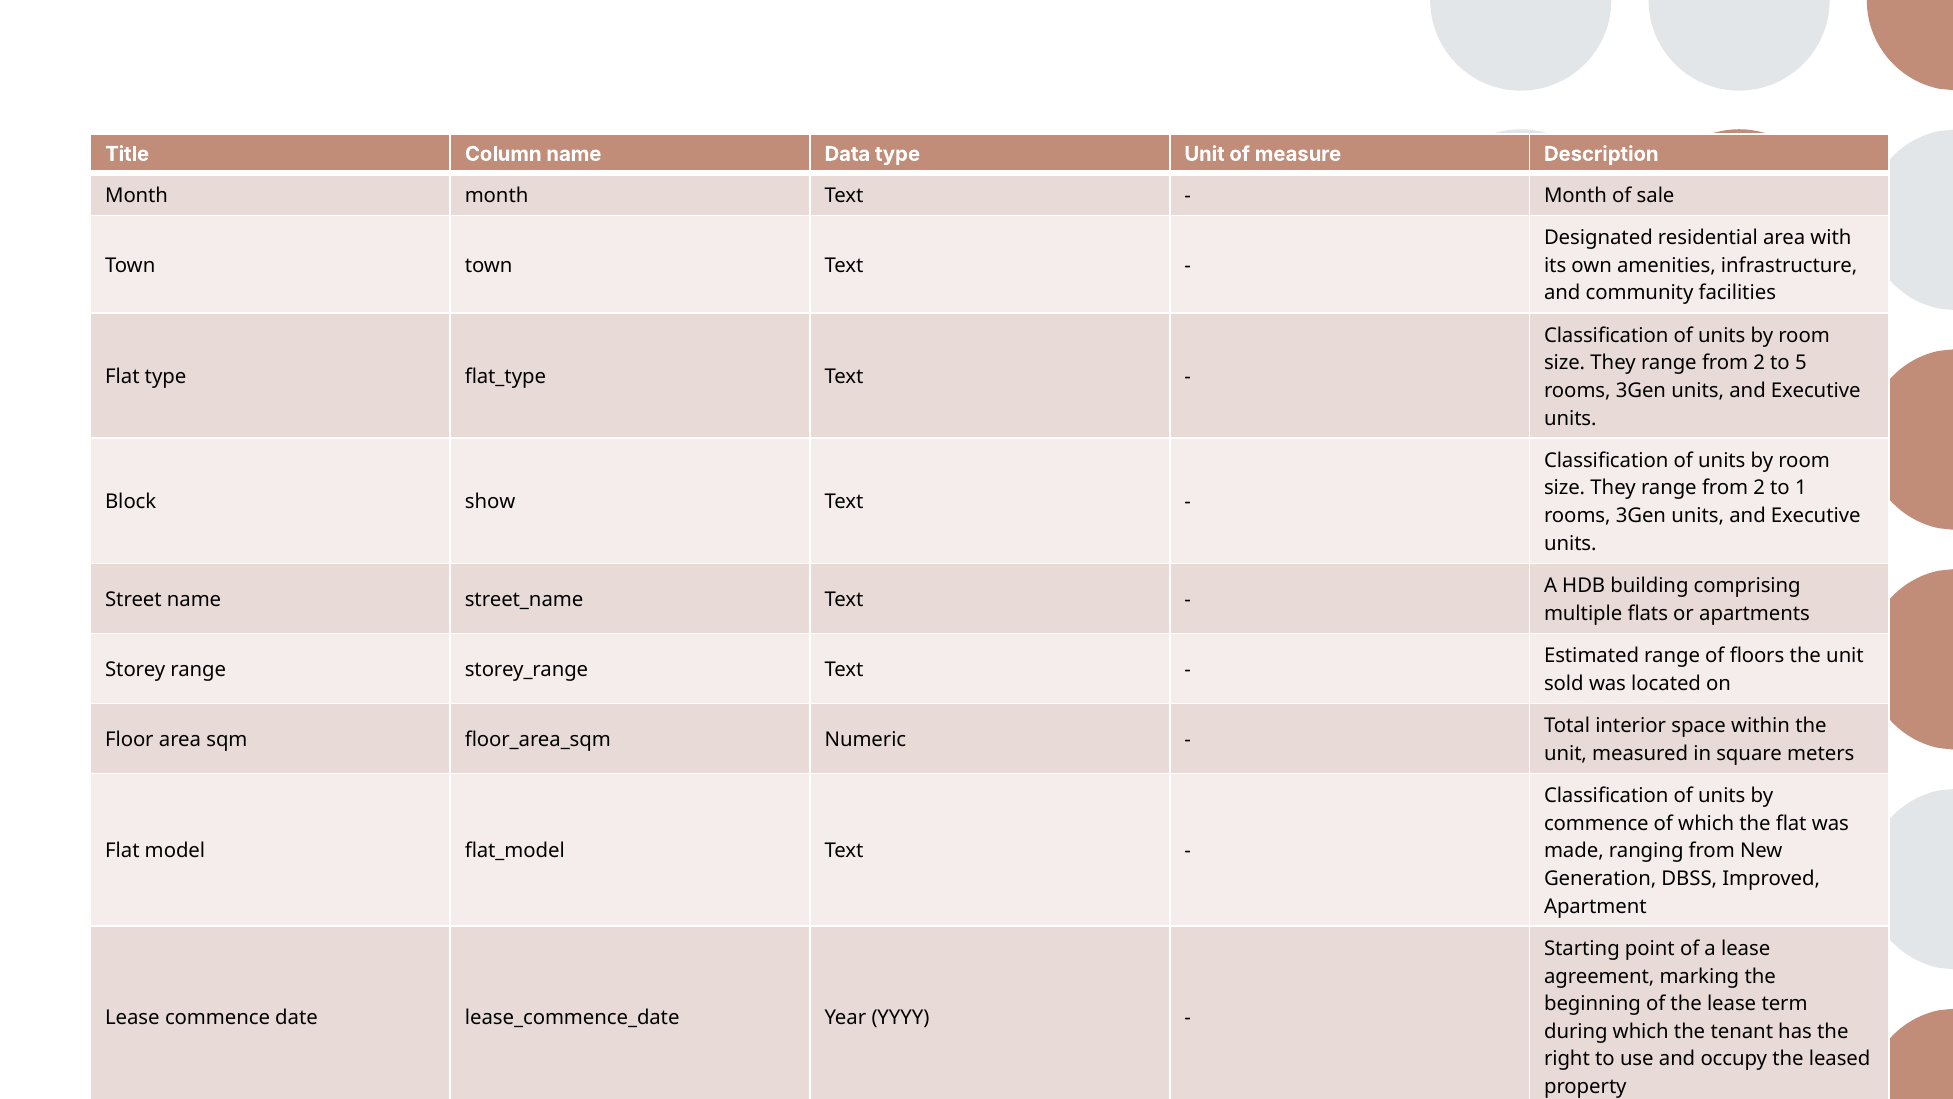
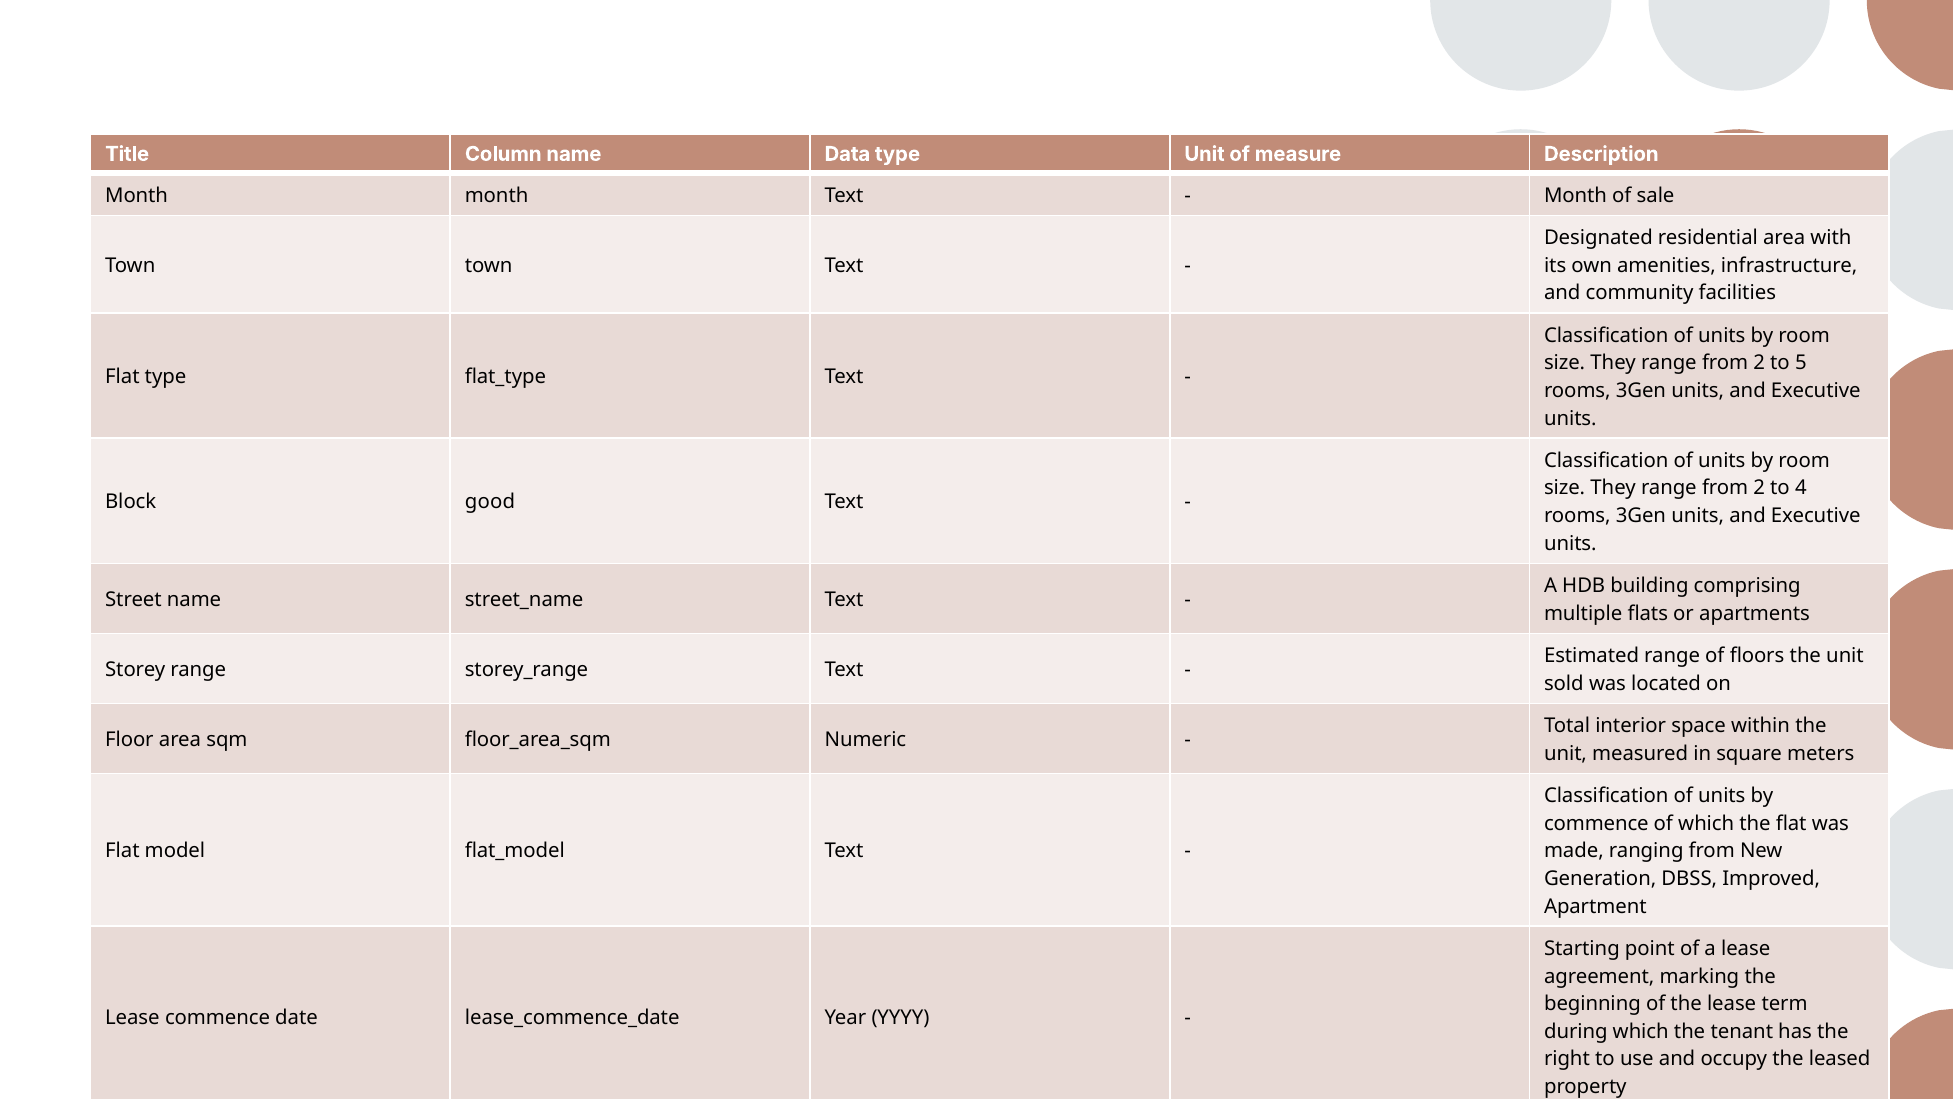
1: 1 -> 4 (1801, 488)
show: show -> good (490, 502)
